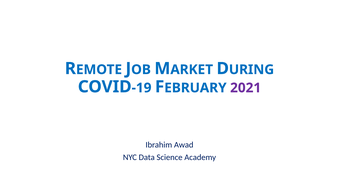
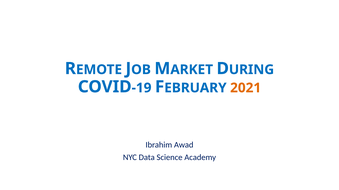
2021 colour: purple -> orange (246, 88)
